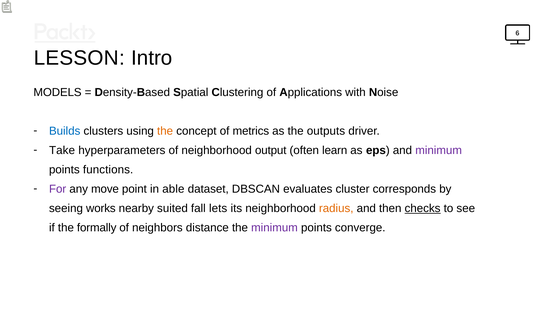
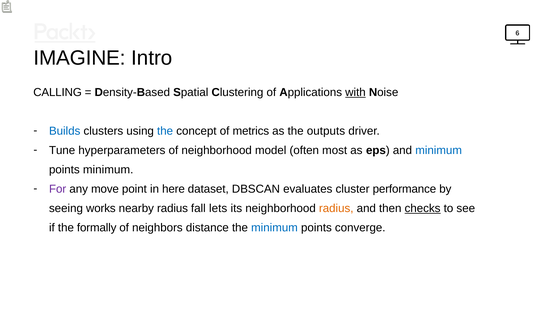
LESSON: LESSON -> IMAGINE (80, 58)
MODELS: MODELS -> CALLING (58, 92)
with underline: none -> present (355, 92)
the colour: orange -> blue (165, 131)
Take: Take -> Tune (62, 150)
output: output -> model (271, 150)
learn: learn -> most (335, 150)
minimum colour: purple -> blue (439, 150)
points functions: functions -> minimum (108, 170)
able: able -> here (173, 189)
corresponds: corresponds -> performance (404, 189)
nearby suited: suited -> radius (173, 208)
minimum colour: purple -> blue (274, 227)
